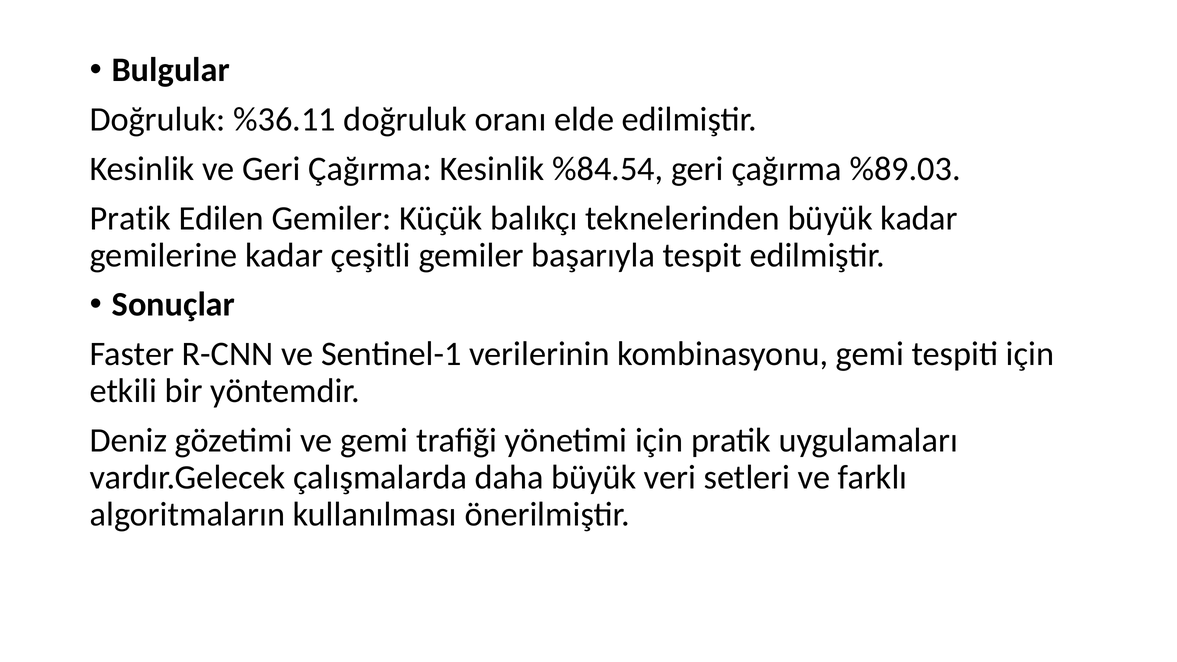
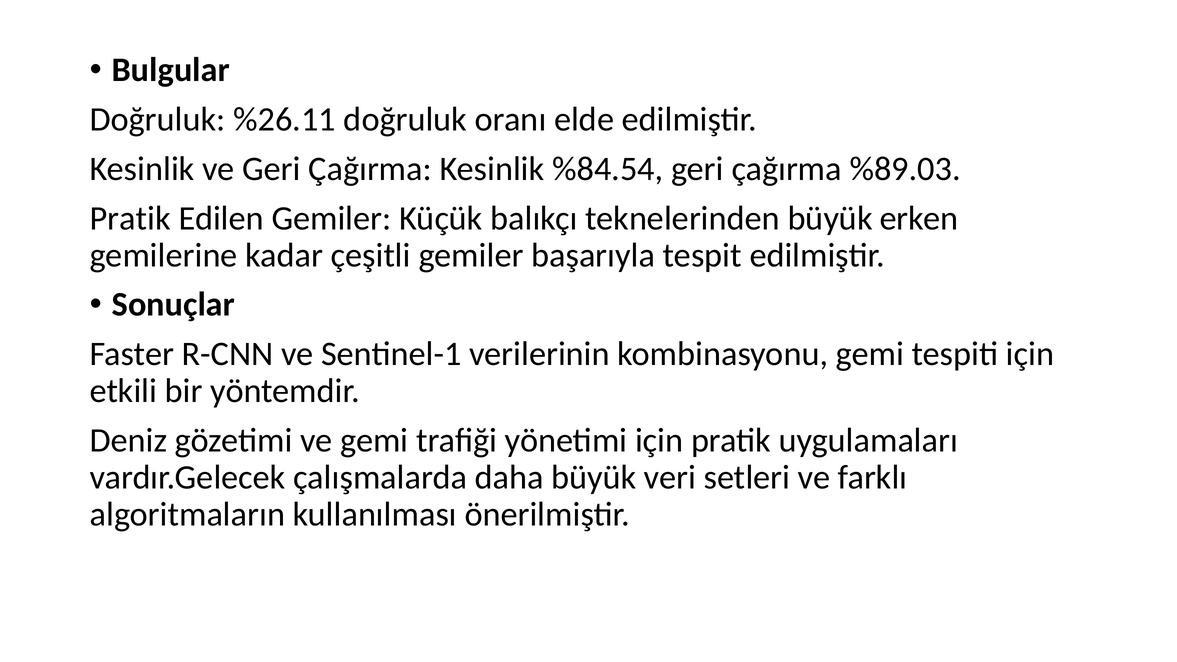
%36.11: %36.11 -> %26.11 (285, 120)
büyük kadar: kadar -> erken (919, 218)
